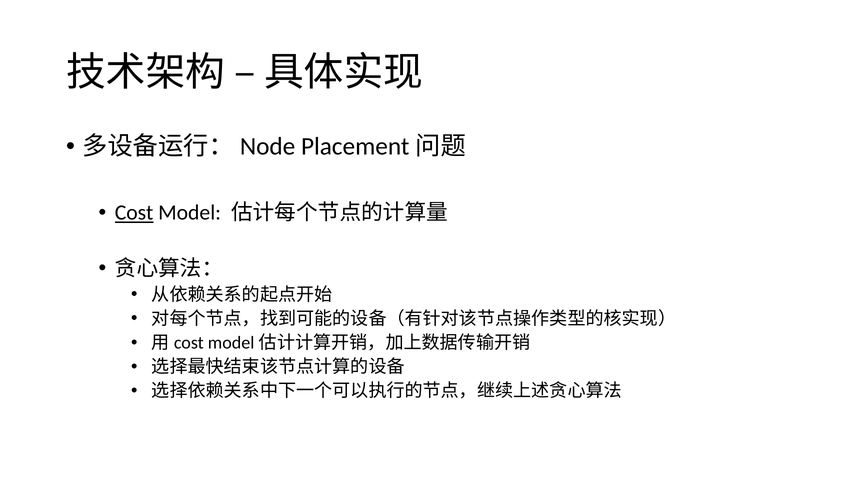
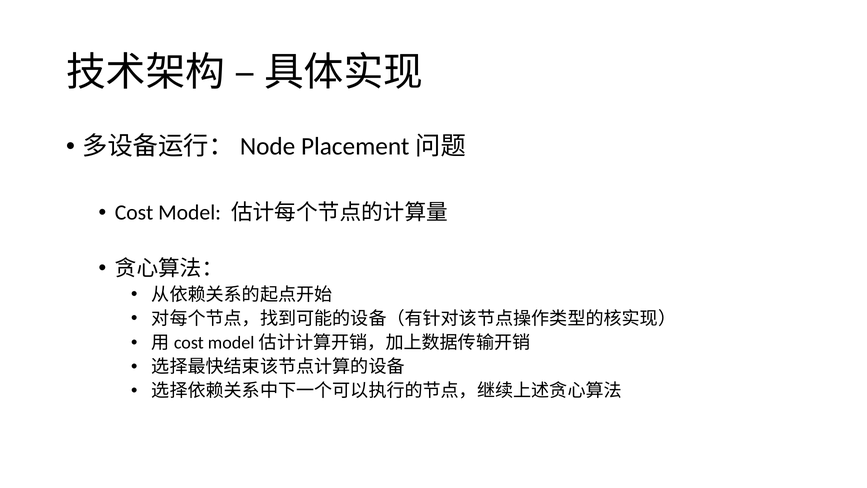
Cost underline: present -> none (134, 213)
